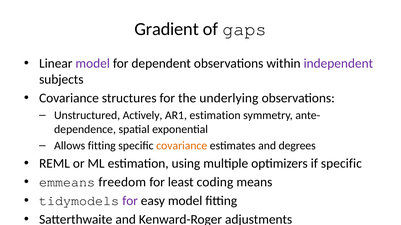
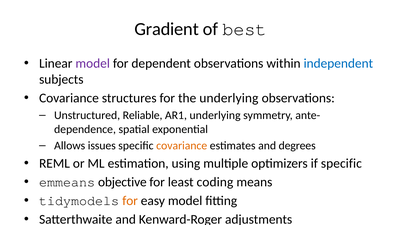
gaps: gaps -> best (244, 29)
independent colour: purple -> blue (338, 64)
Actively: Actively -> Reliable (143, 116)
AR1 estimation: estimation -> underlying (215, 116)
Allows fitting: fitting -> issues (102, 146)
freedom: freedom -> objective (122, 183)
for colour: purple -> orange (130, 201)
